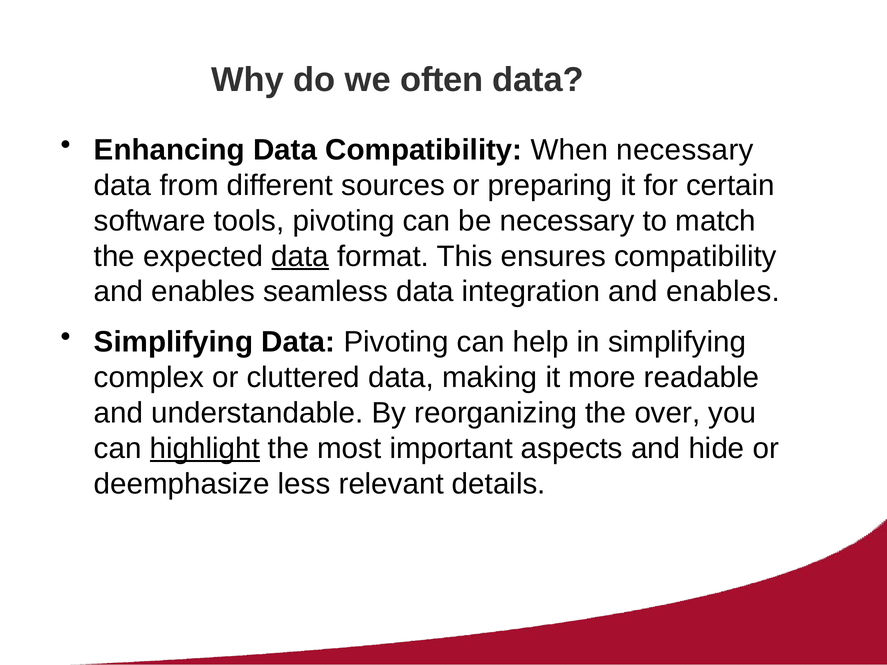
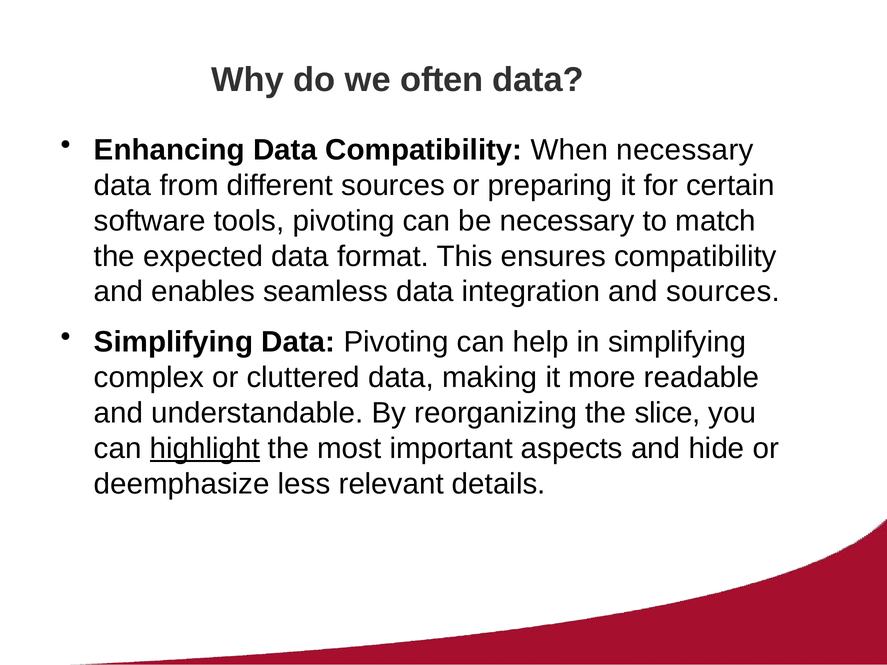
data underline: present -> none (300, 256)
integration and enables: enables -> sources (723, 292)
over: over -> slice (667, 413)
